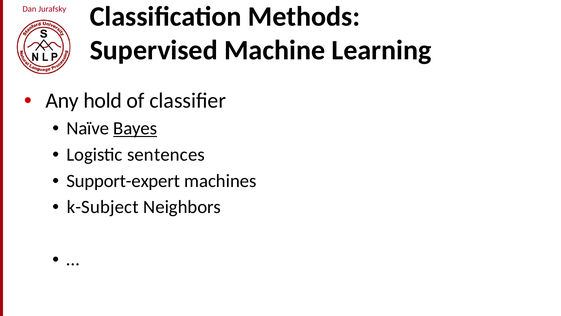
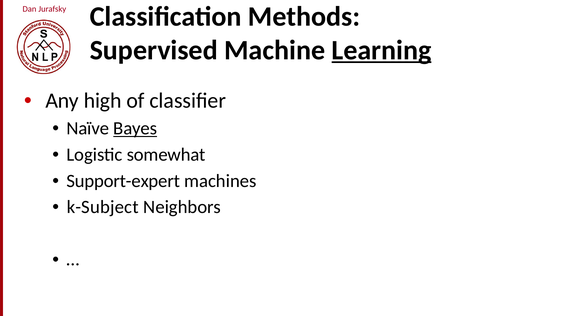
Learning underline: none -> present (382, 50)
hold: hold -> high (103, 100)
sentences: sentences -> somewhat (166, 154)
